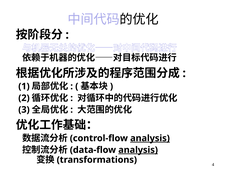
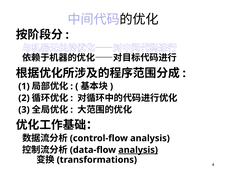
analysis underline: present -> none (150, 138)
